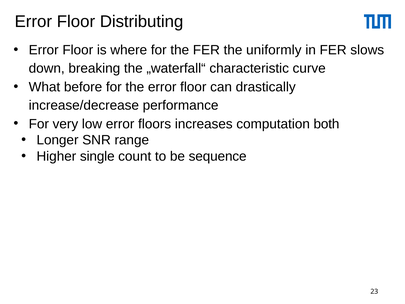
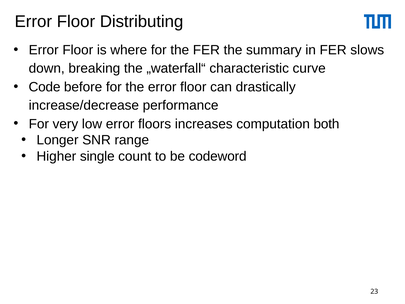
uniformly: uniformly -> summary (274, 50)
What: What -> Code (45, 87)
sequence: sequence -> codeword (218, 156)
